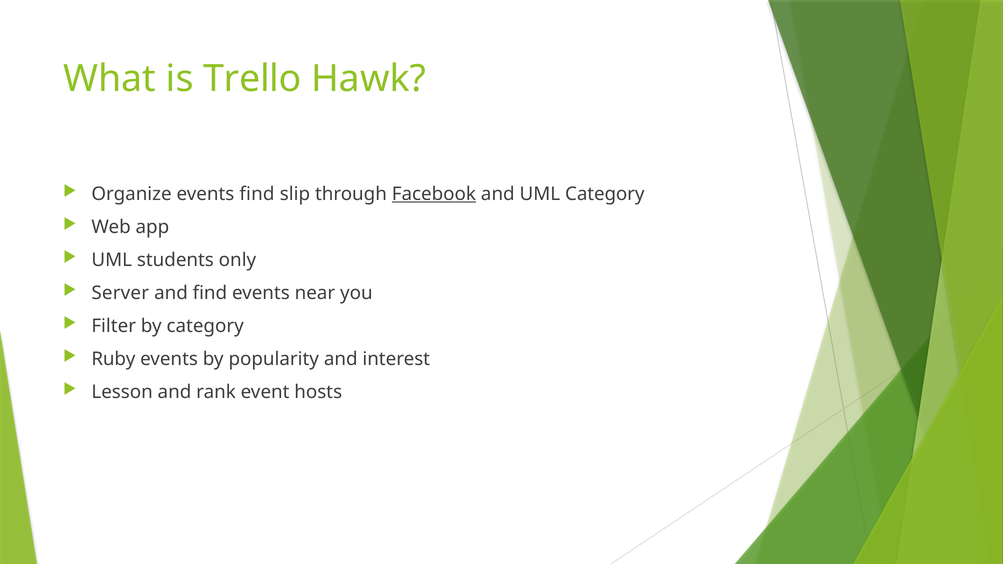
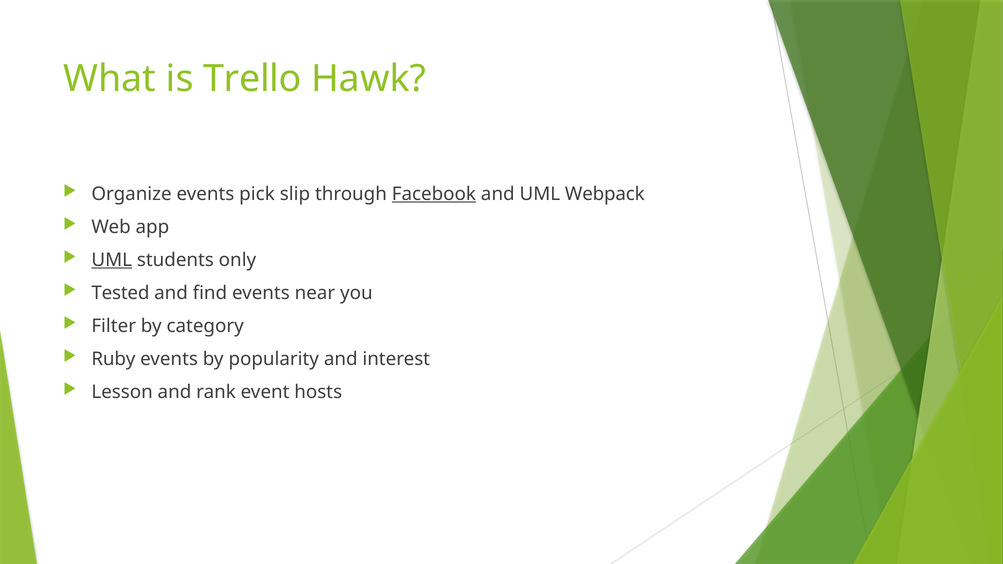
events find: find -> pick (257, 194)
UML Category: Category -> Webpack (605, 194)
UML underline: none -> present (112, 260)
Server: Server -> Tested (120, 293)
